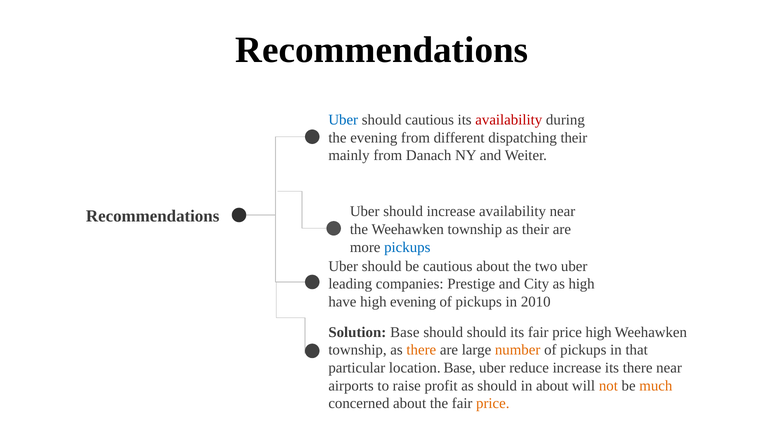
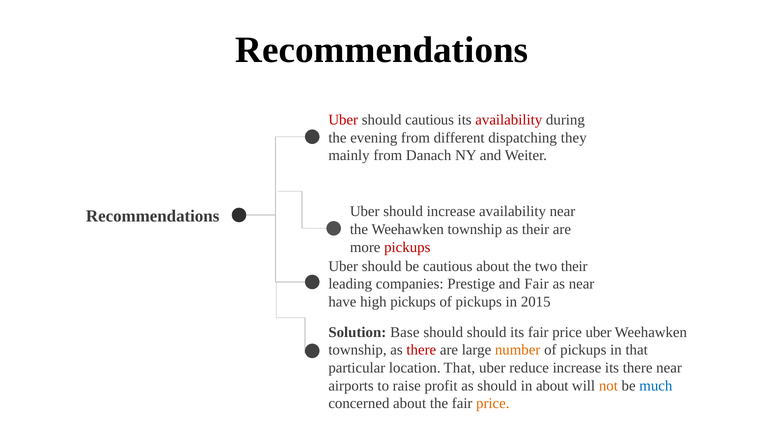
Uber colour: blue -> red (343, 120)
dispatching their: their -> they (574, 138)
pickups colour: blue -> red (407, 247)
two uber: uber -> their (574, 266)
and City: City -> Fair (536, 284)
as high: high -> near (582, 284)
high evening: evening -> pickups (413, 302)
2010: 2010 -> 2015 (536, 302)
price high: high -> uber (599, 332)
there colour: orange -> red (421, 350)
location Base: Base -> That (459, 368)
much colour: orange -> blue (656, 385)
